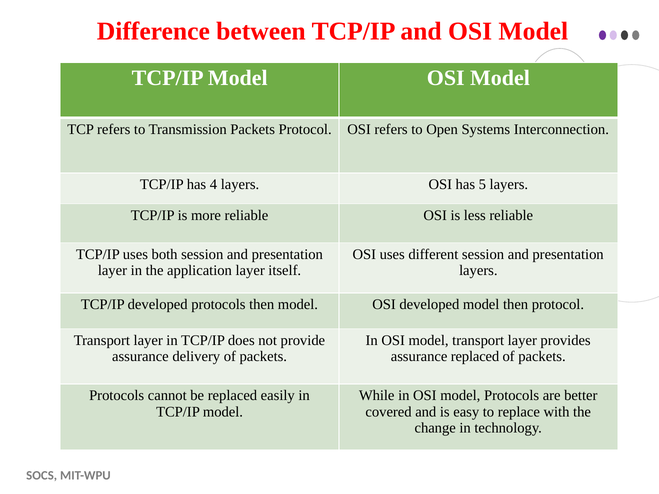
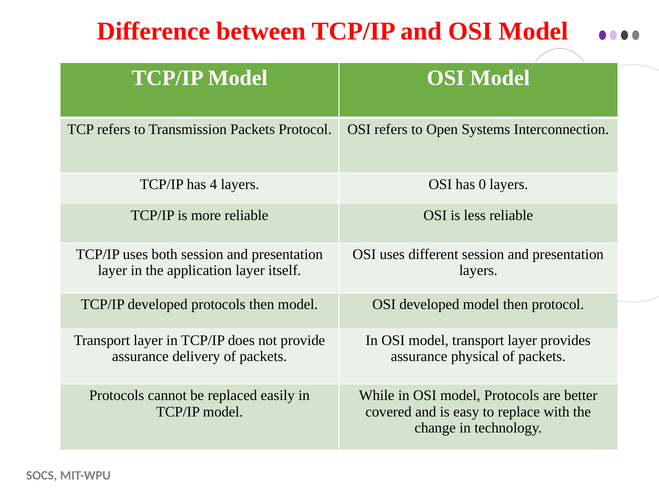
5: 5 -> 0 (482, 185)
assurance replaced: replaced -> physical (475, 357)
